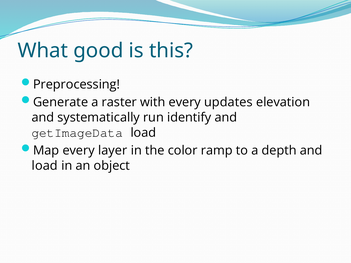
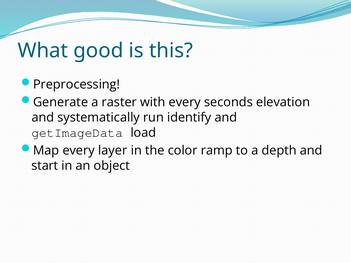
updates: updates -> seconds (228, 102)
load: load -> start (45, 166)
